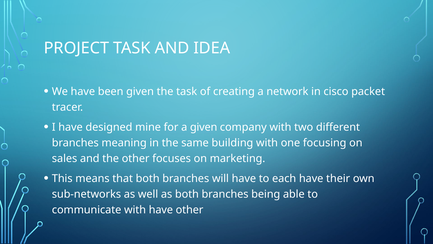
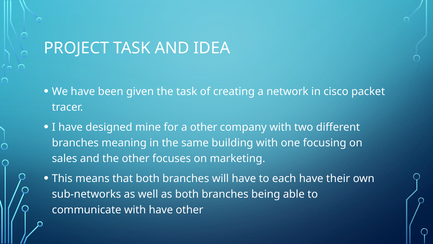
a given: given -> other (204, 127)
